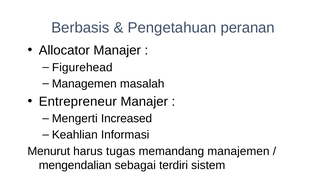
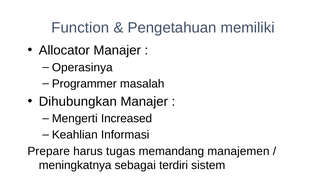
Berbasis: Berbasis -> Function (80, 28)
peranan: peranan -> memiliki (248, 28)
Figurehead: Figurehead -> Operasinya (82, 68)
Managemen: Managemen -> Programmer (84, 84)
Entrepreneur: Entrepreneur -> Dihubungkan (78, 102)
Menurut: Menurut -> Prepare (49, 152)
mengendalian: mengendalian -> meningkatnya (75, 166)
